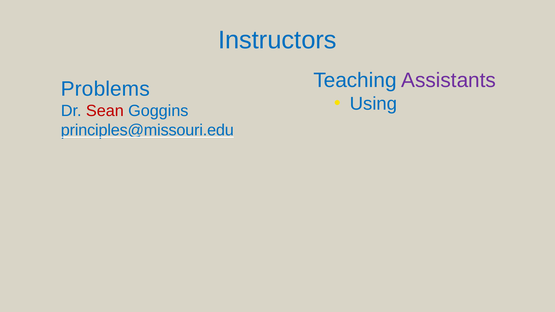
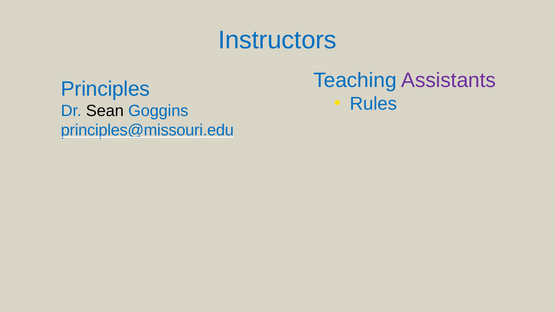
Problems: Problems -> Principles (105, 89)
Using: Using -> Rules (373, 104)
Sean colour: red -> black (105, 111)
